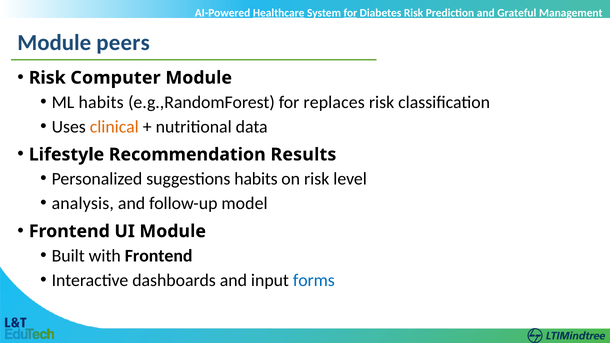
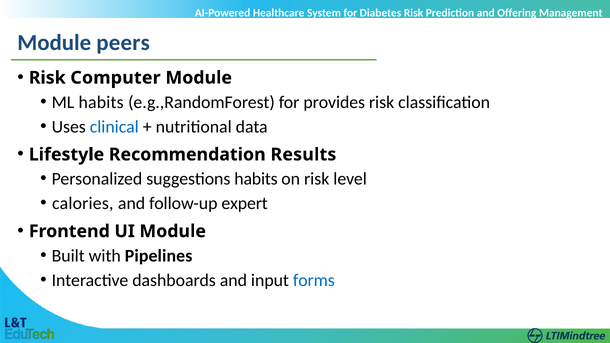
Healthcare underline: present -> none (279, 13)
Grateful: Grateful -> Offering (517, 13)
replaces: replaces -> provides (334, 102)
clinical colour: orange -> blue (114, 127)
analysis: analysis -> calories (83, 204)
model: model -> expert (245, 204)
with Frontend: Frontend -> Pipelines (159, 256)
